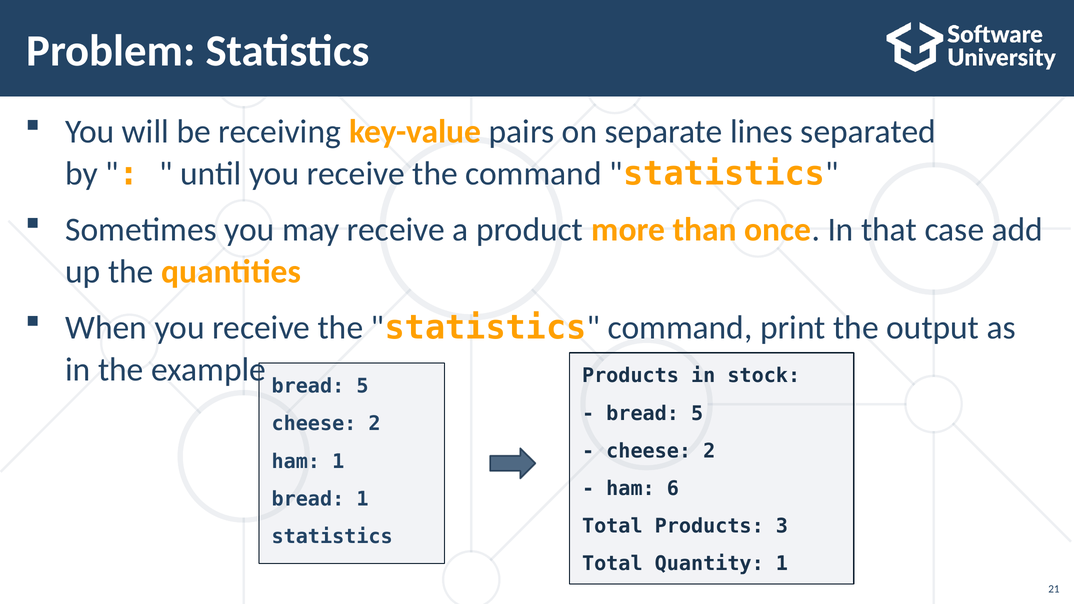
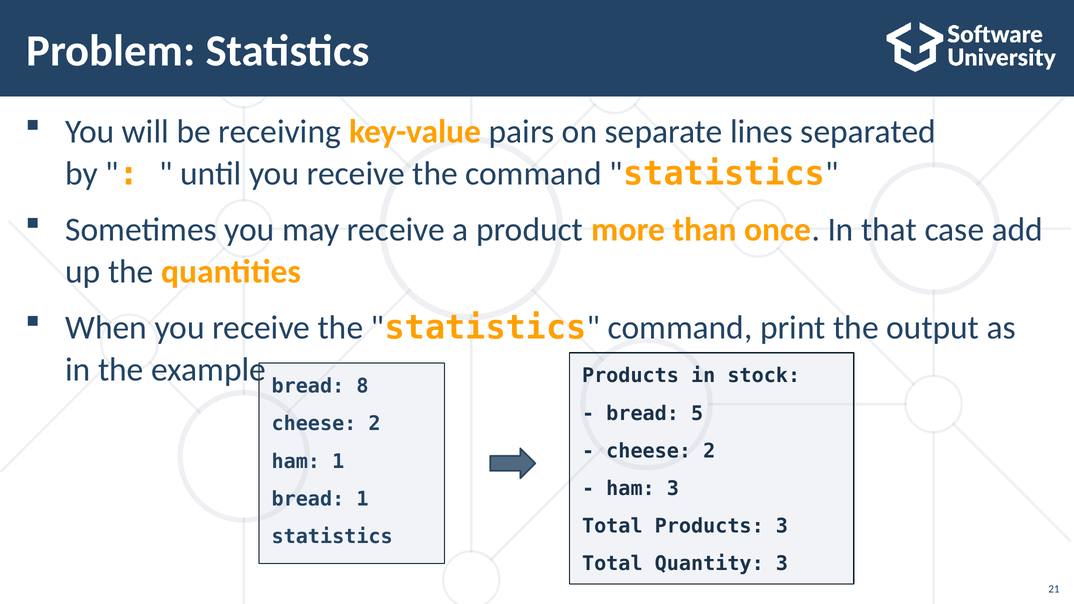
5: 5 -> 8 (362, 386)
ham 6: 6 -> 3 (673, 489)
Quantity 1: 1 -> 3 (782, 564)
